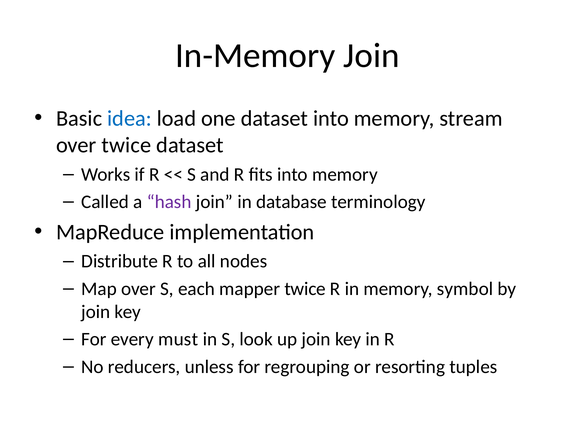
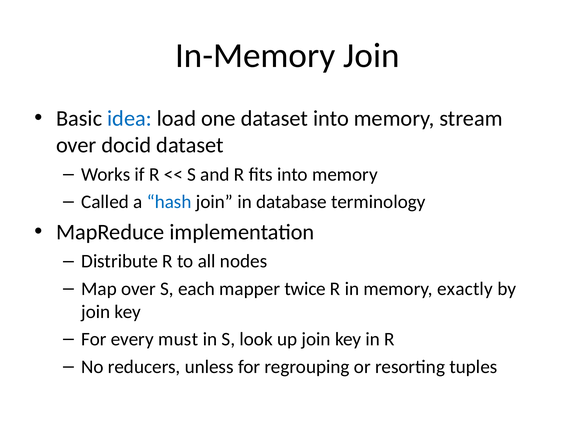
over twice: twice -> docid (126, 145)
hash colour: purple -> blue (169, 202)
symbol: symbol -> exactly (465, 289)
